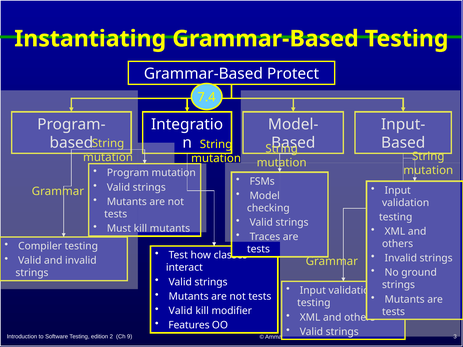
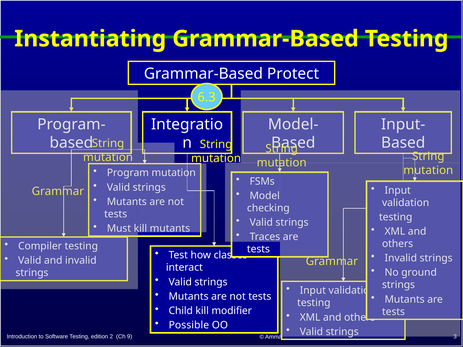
7.4: 7.4 -> 6.3 (207, 97)
Valid: Valid -> Child (181, 311)
Features: Features -> Possible (189, 325)
